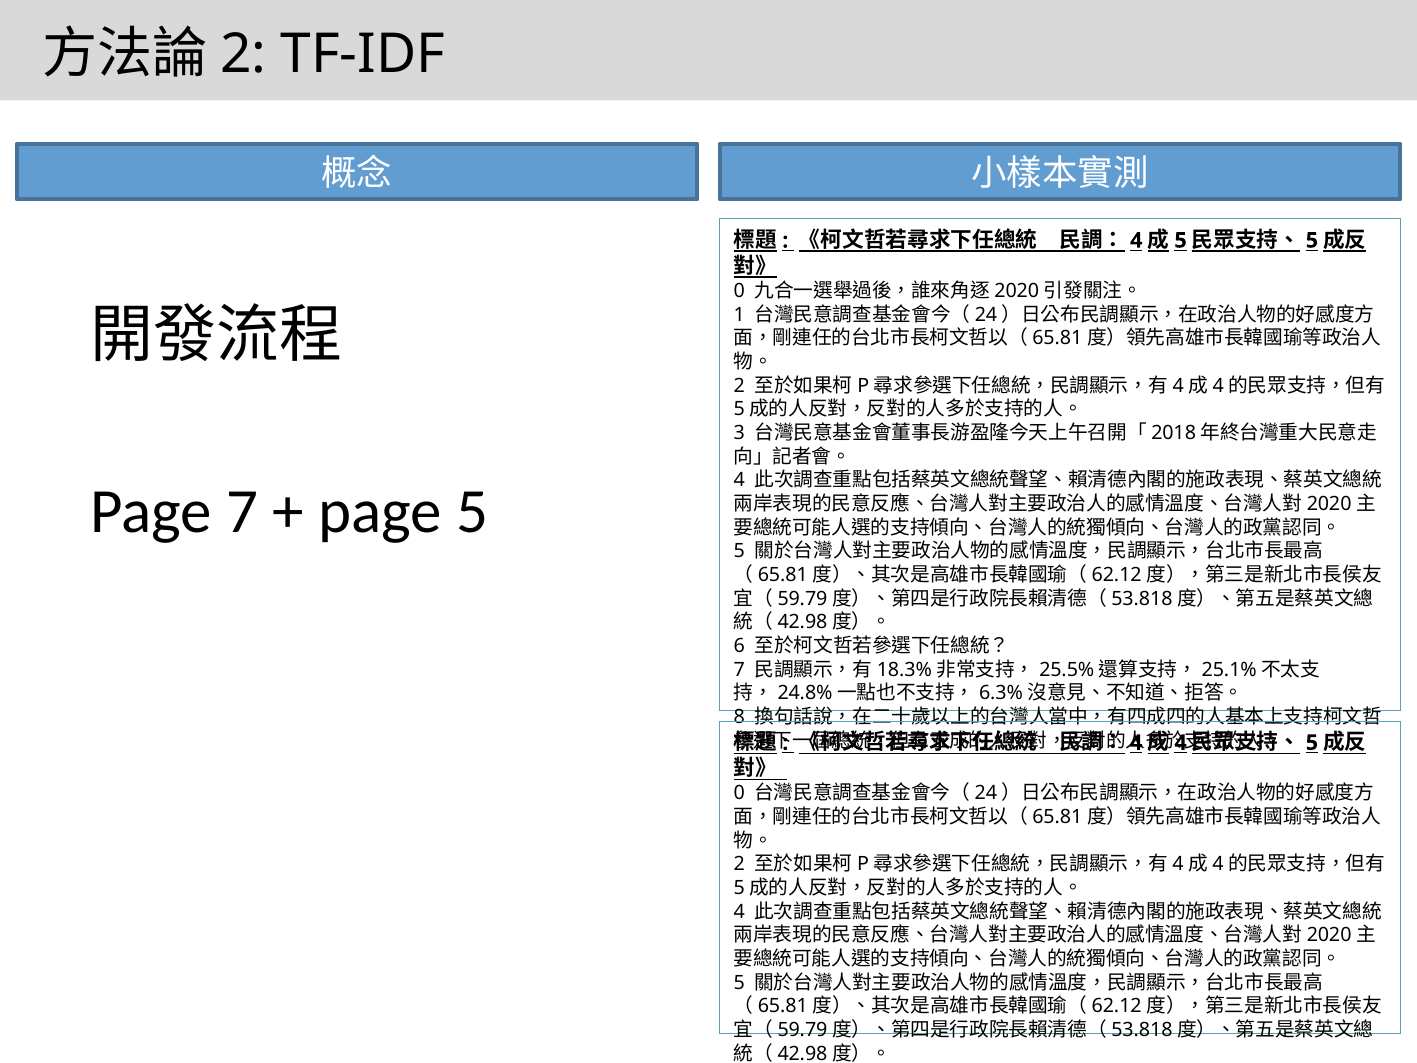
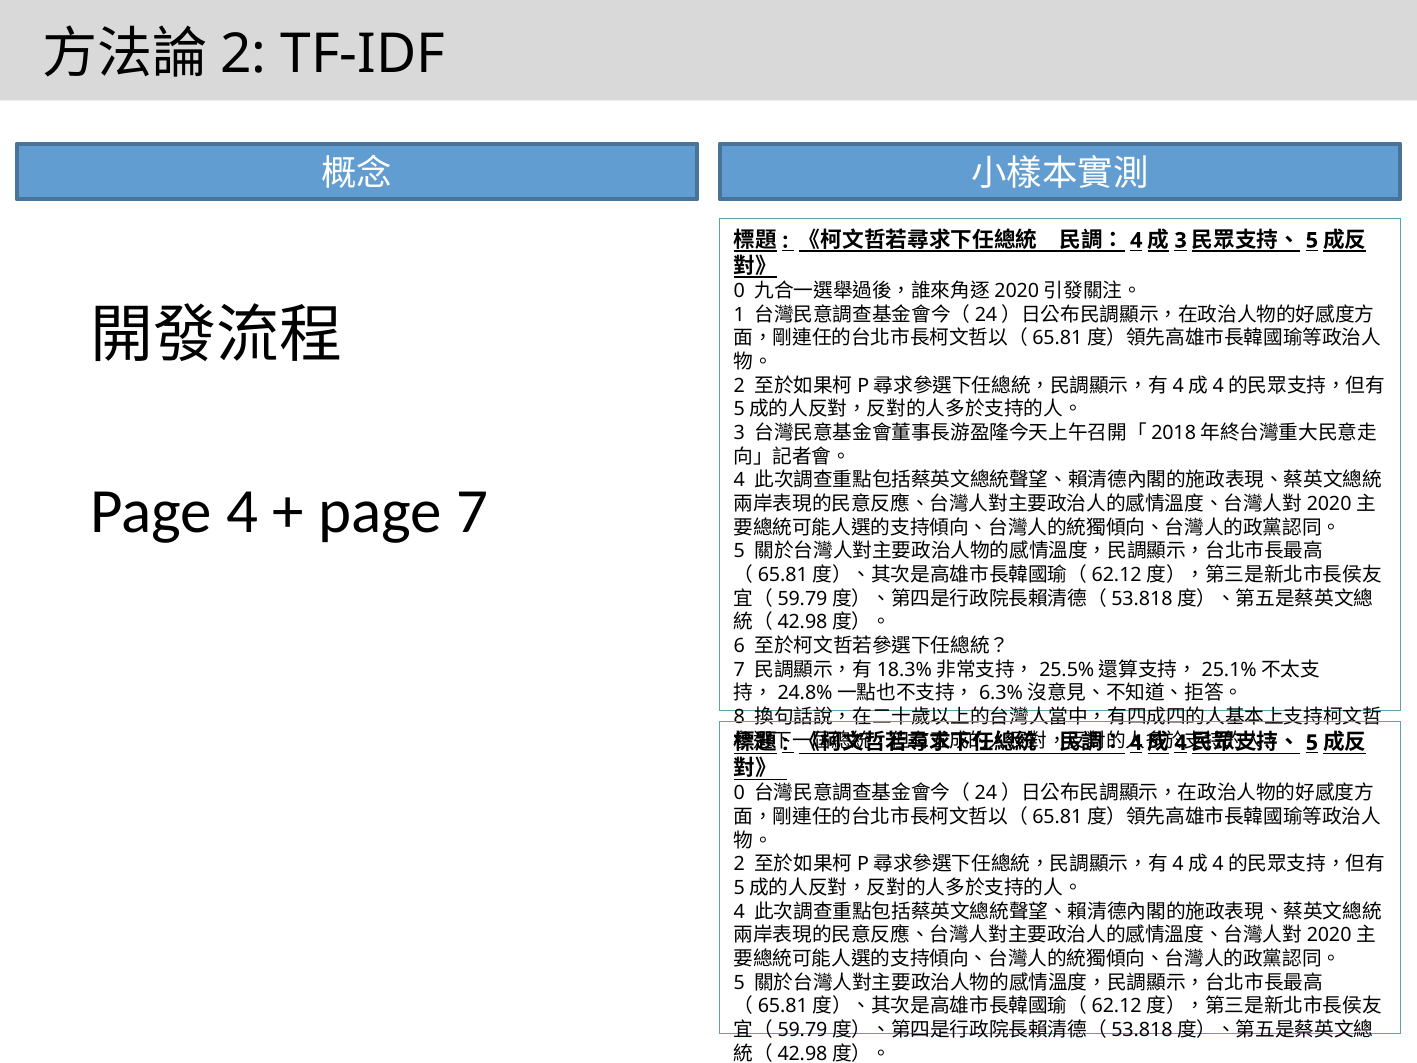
5: 5 -> 3 (1181, 240)
Page 7: 7 -> 4 (242, 512)
page 5: 5 -> 7 (472, 512)
